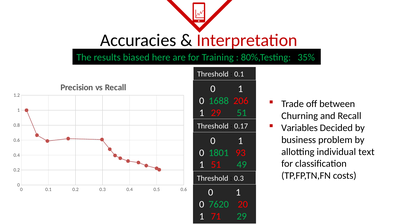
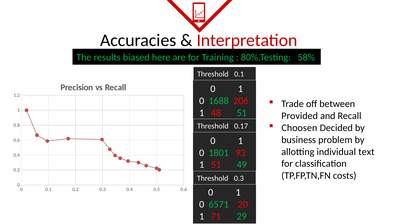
35%: 35% -> 58% (306, 58)
1 29: 29 -> 48 (216, 113)
Churning: Churning -> Provided (300, 116)
Variables: Variables -> Choosen (299, 128)
7620: 7620 -> 6571 (219, 205)
